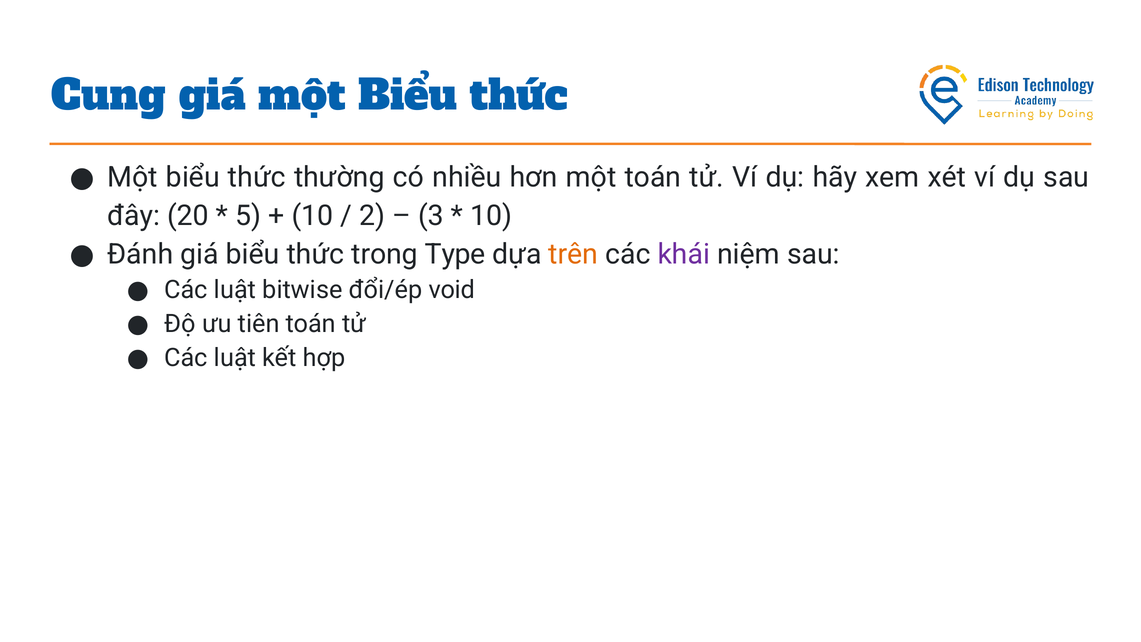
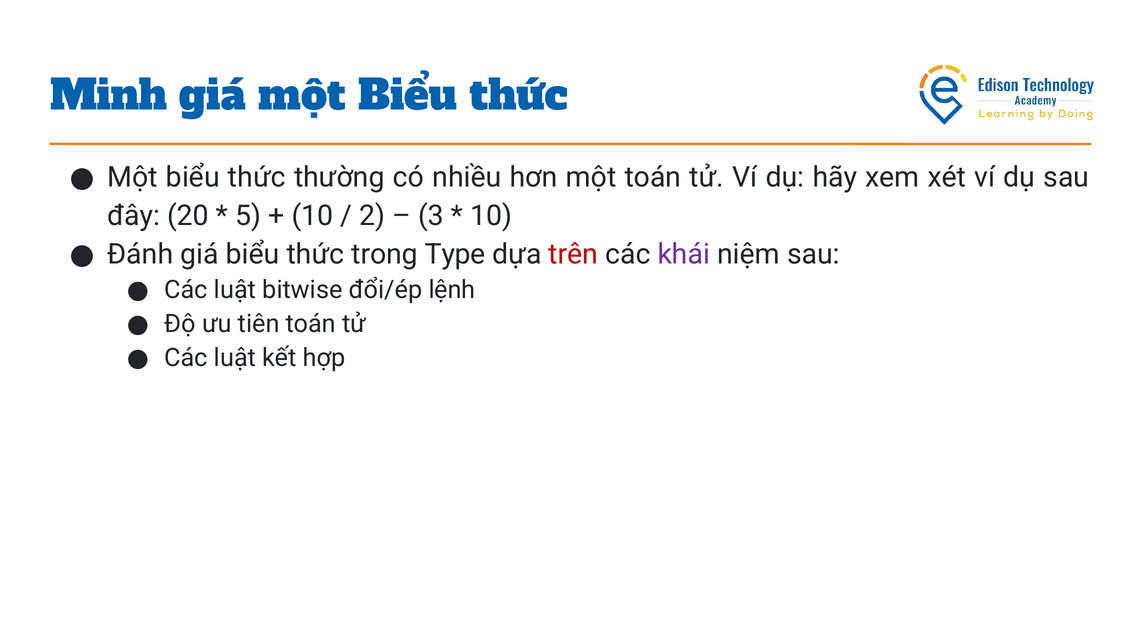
Cung: Cung -> Minh (109, 96)
trên colour: orange -> red (573, 254)
void: void -> lệnh (452, 290)
